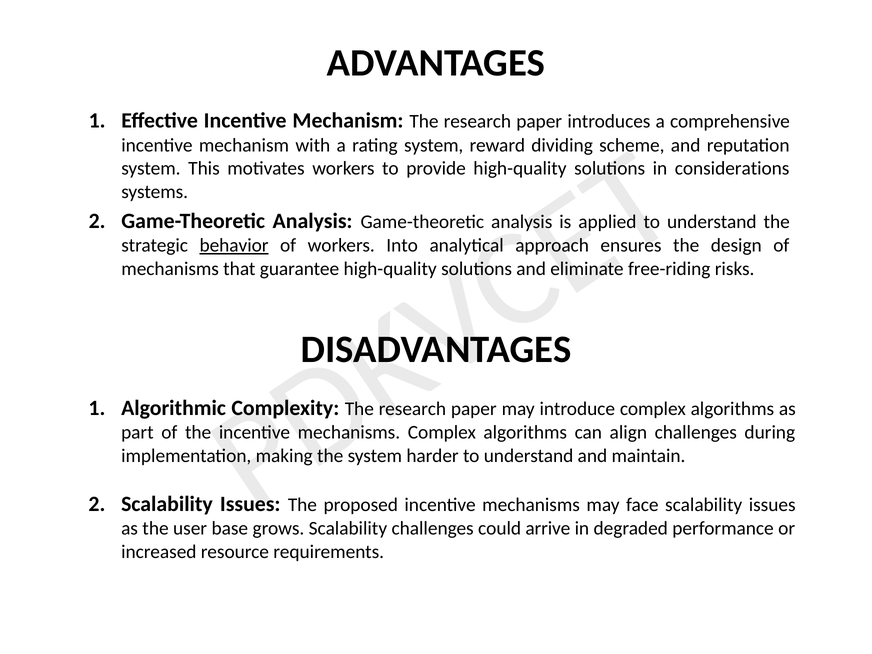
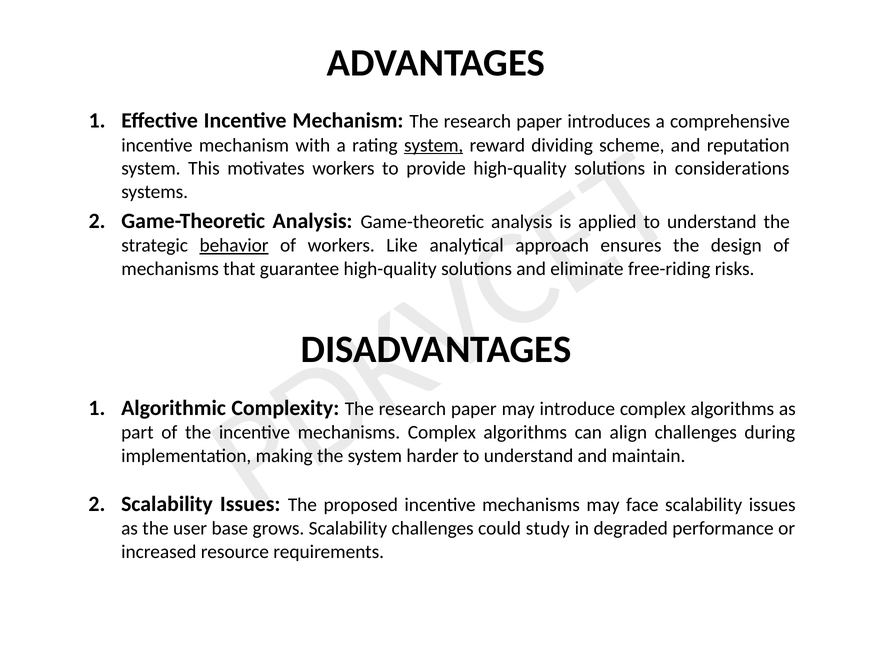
system underline: none -> present (434, 145)
Into: Into -> Like (402, 245)
arrive: arrive -> study (548, 528)
